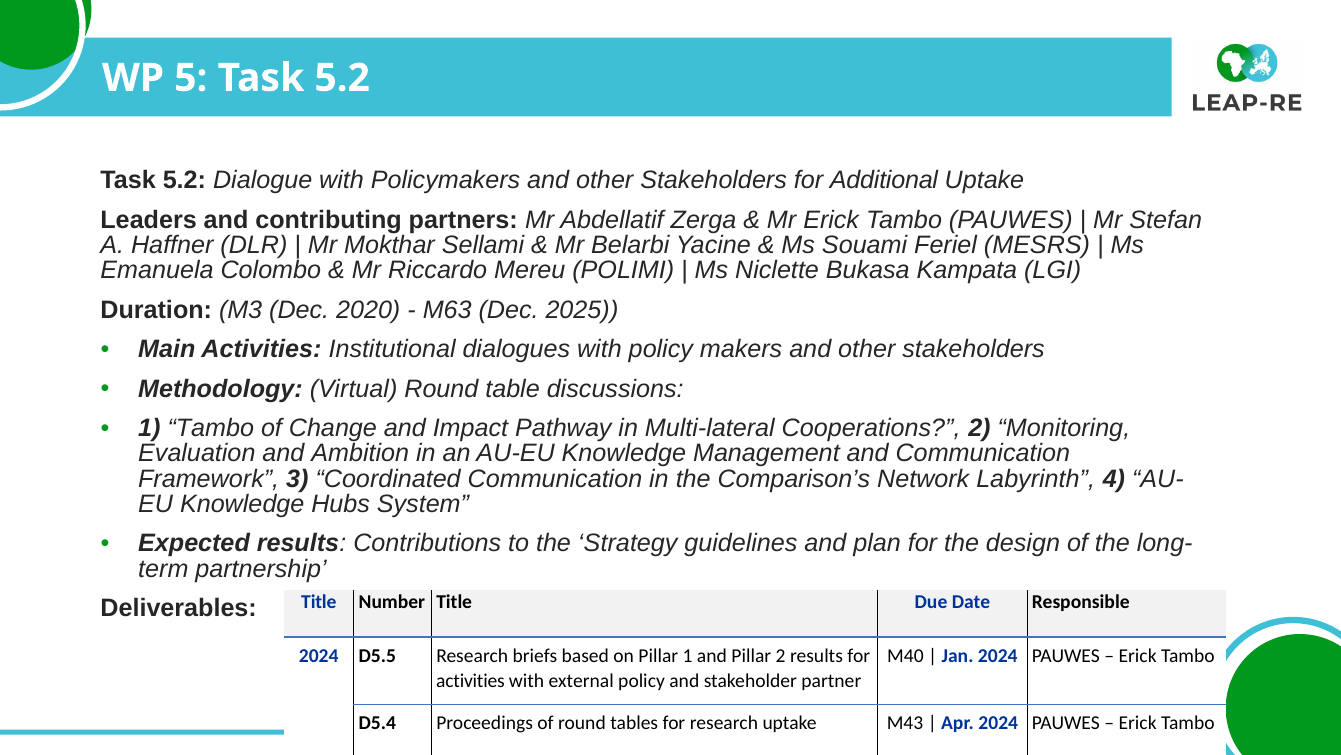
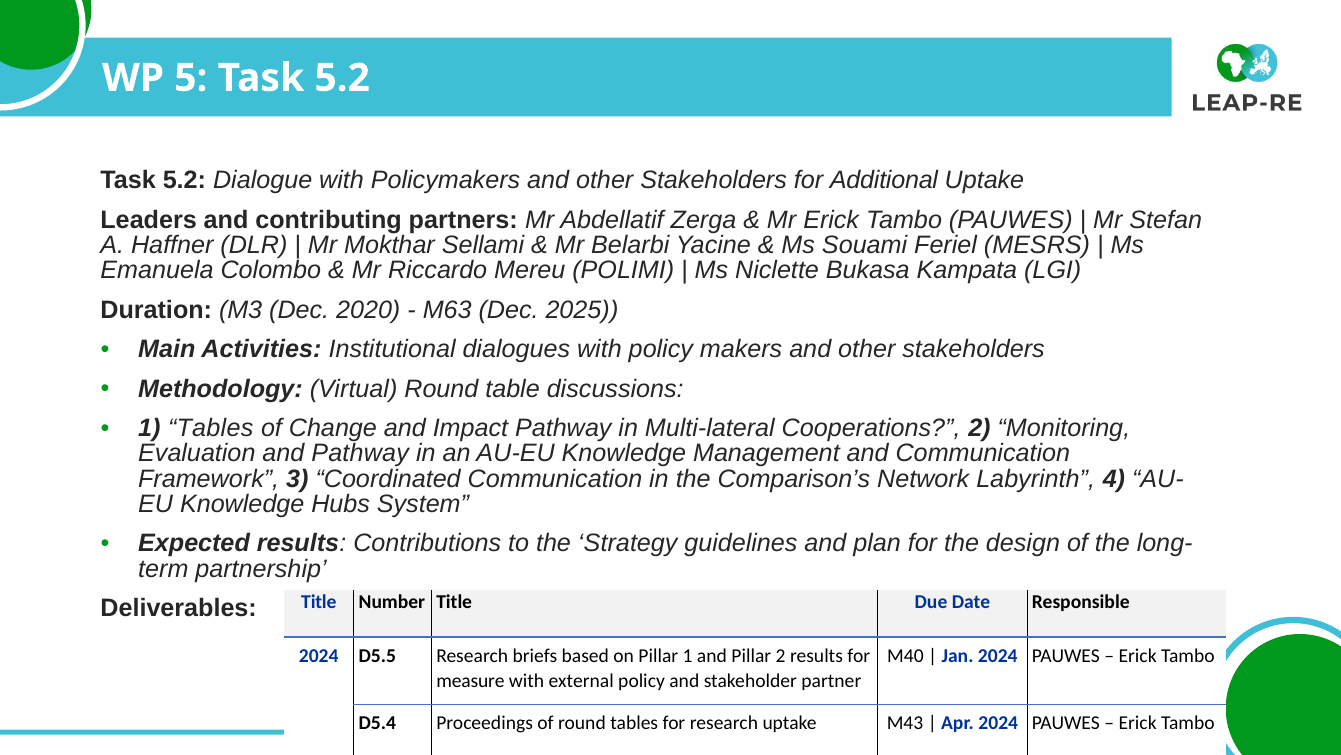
1 Tambo: Tambo -> Tables (211, 428)
and Ambition: Ambition -> Pathway (360, 453)
activities: activities -> measure (470, 681)
